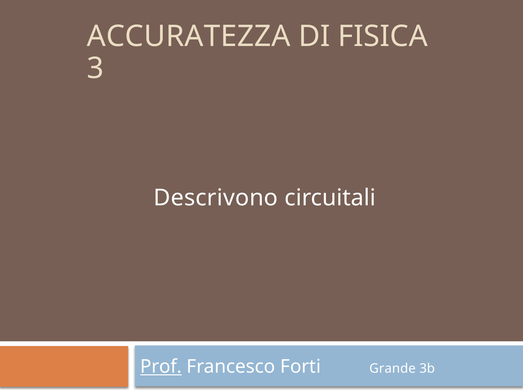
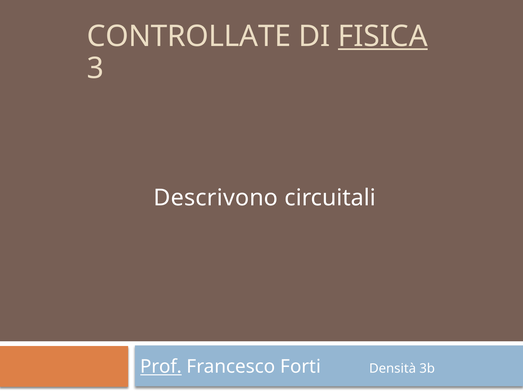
ACCURATEZZA: ACCURATEZZA -> CONTROLLATE (189, 36)
FISICA underline: none -> present (383, 36)
Grande: Grande -> Densità (393, 369)
